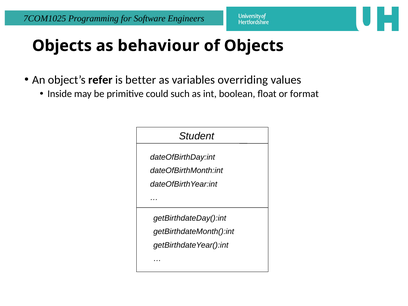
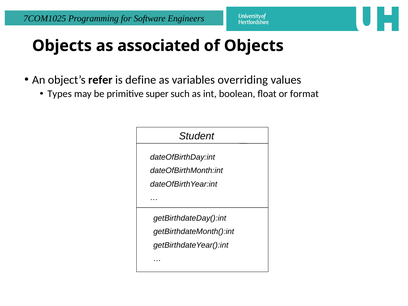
behaviour: behaviour -> associated (159, 46)
better: better -> define (141, 80)
Inside: Inside -> Types (60, 94)
could: could -> super (157, 94)
